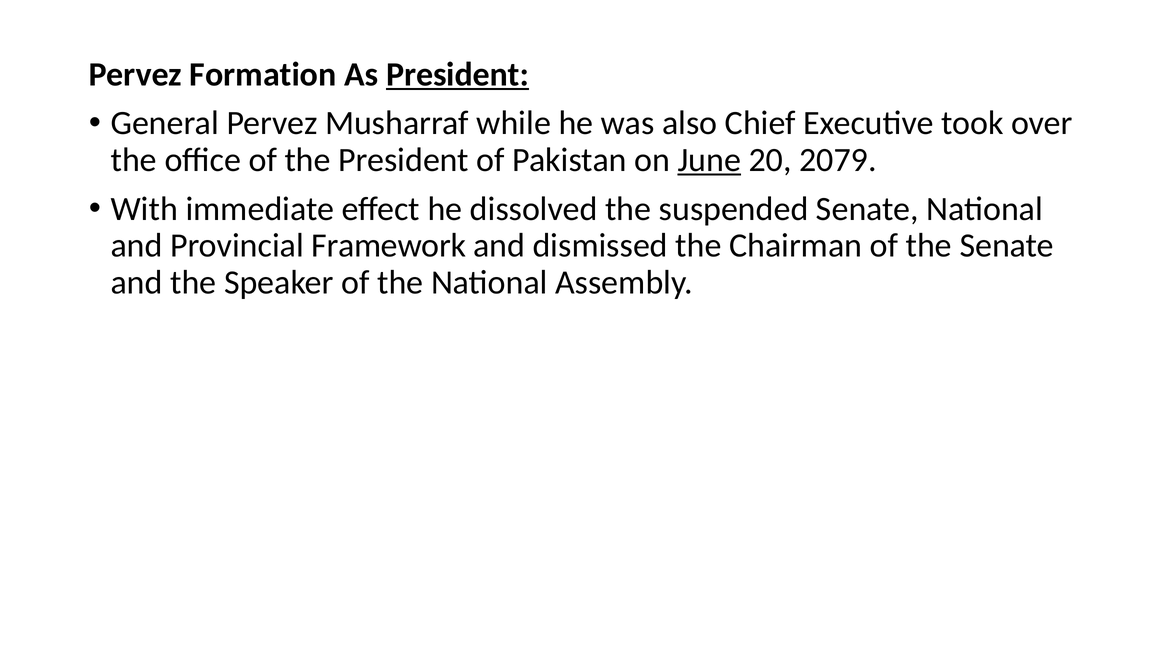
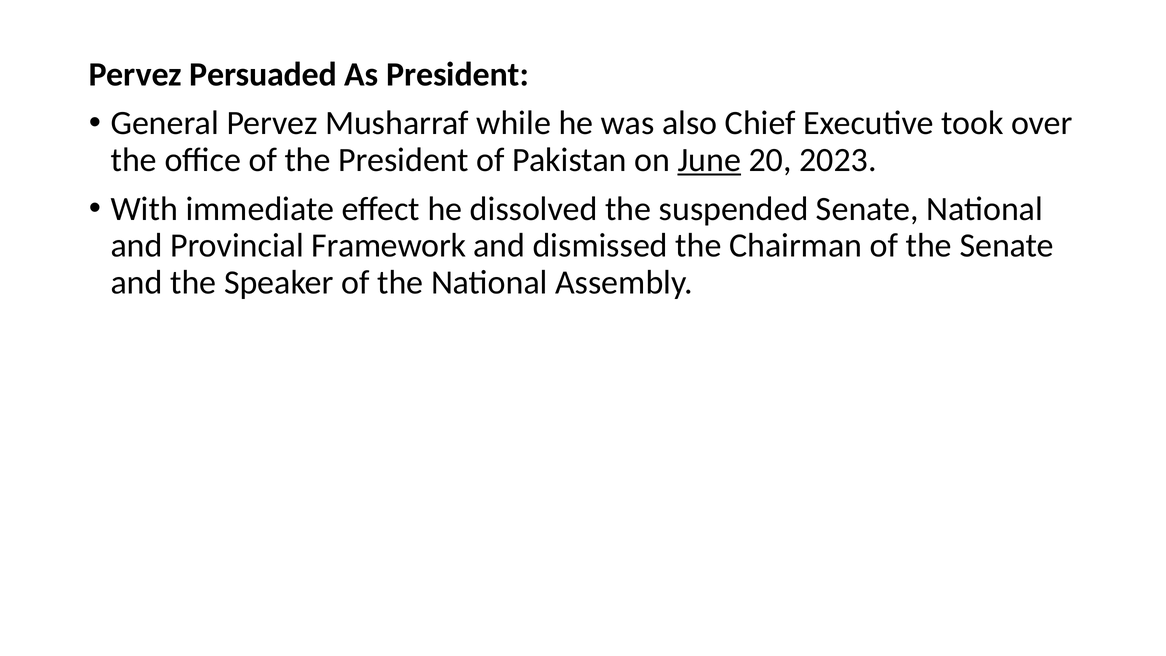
Formation: Formation -> Persuaded (263, 74)
President underline: present -> none (458, 74)
2079: 2079 -> 2023 (838, 160)
